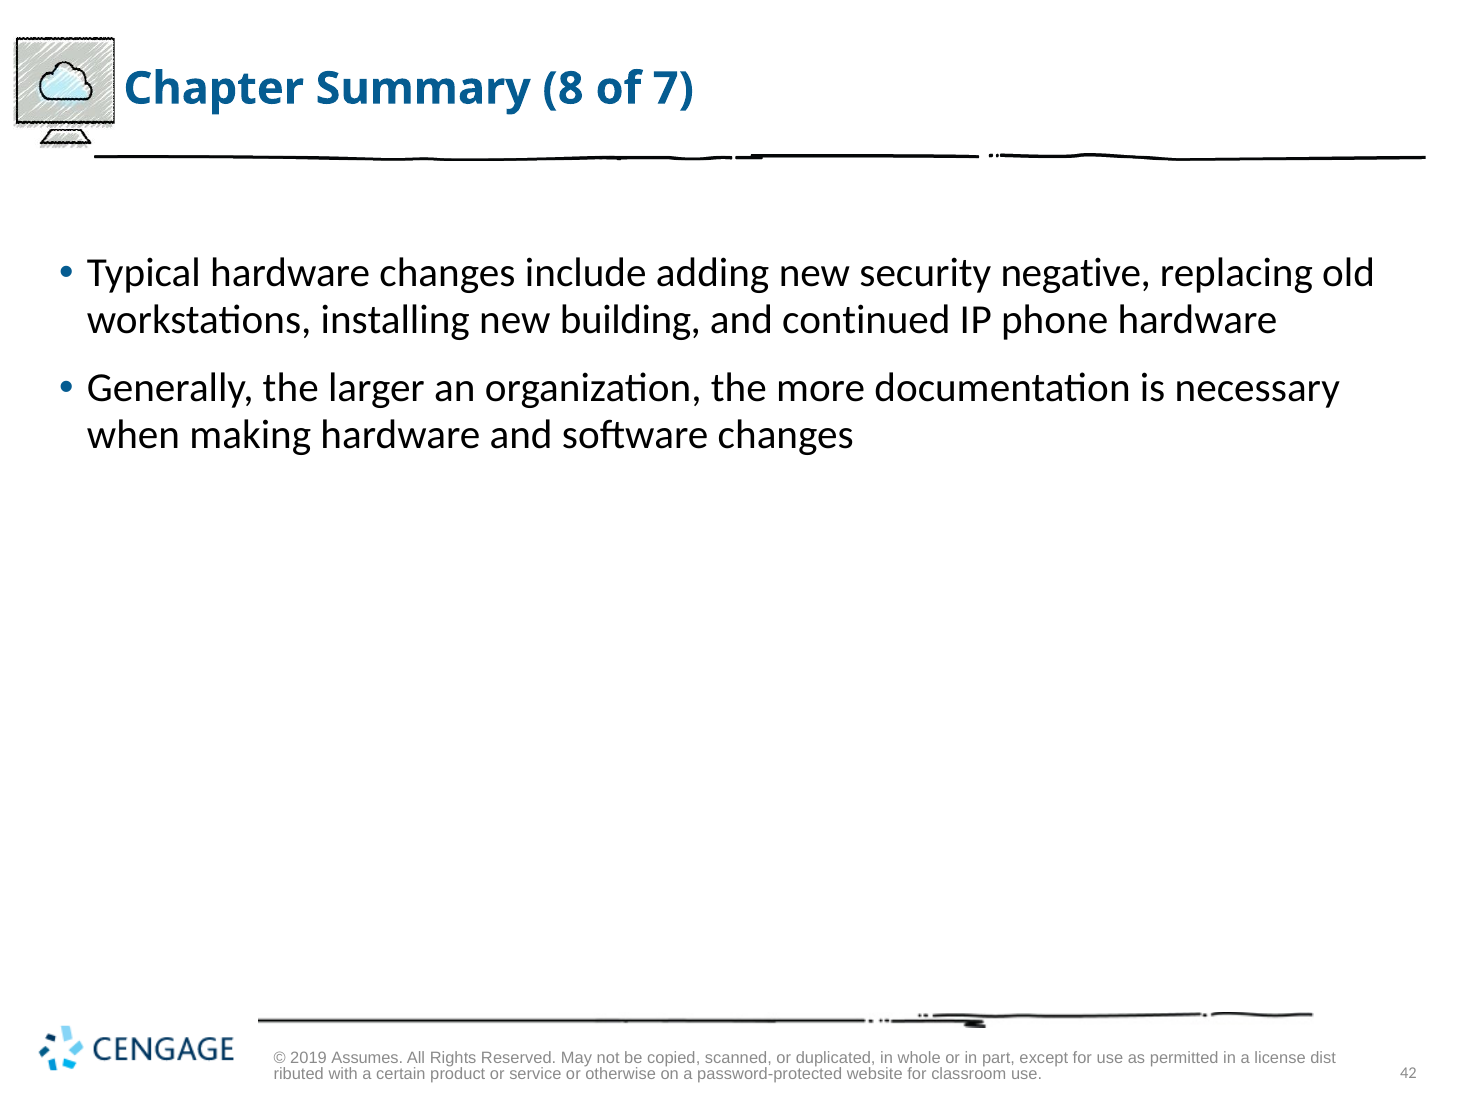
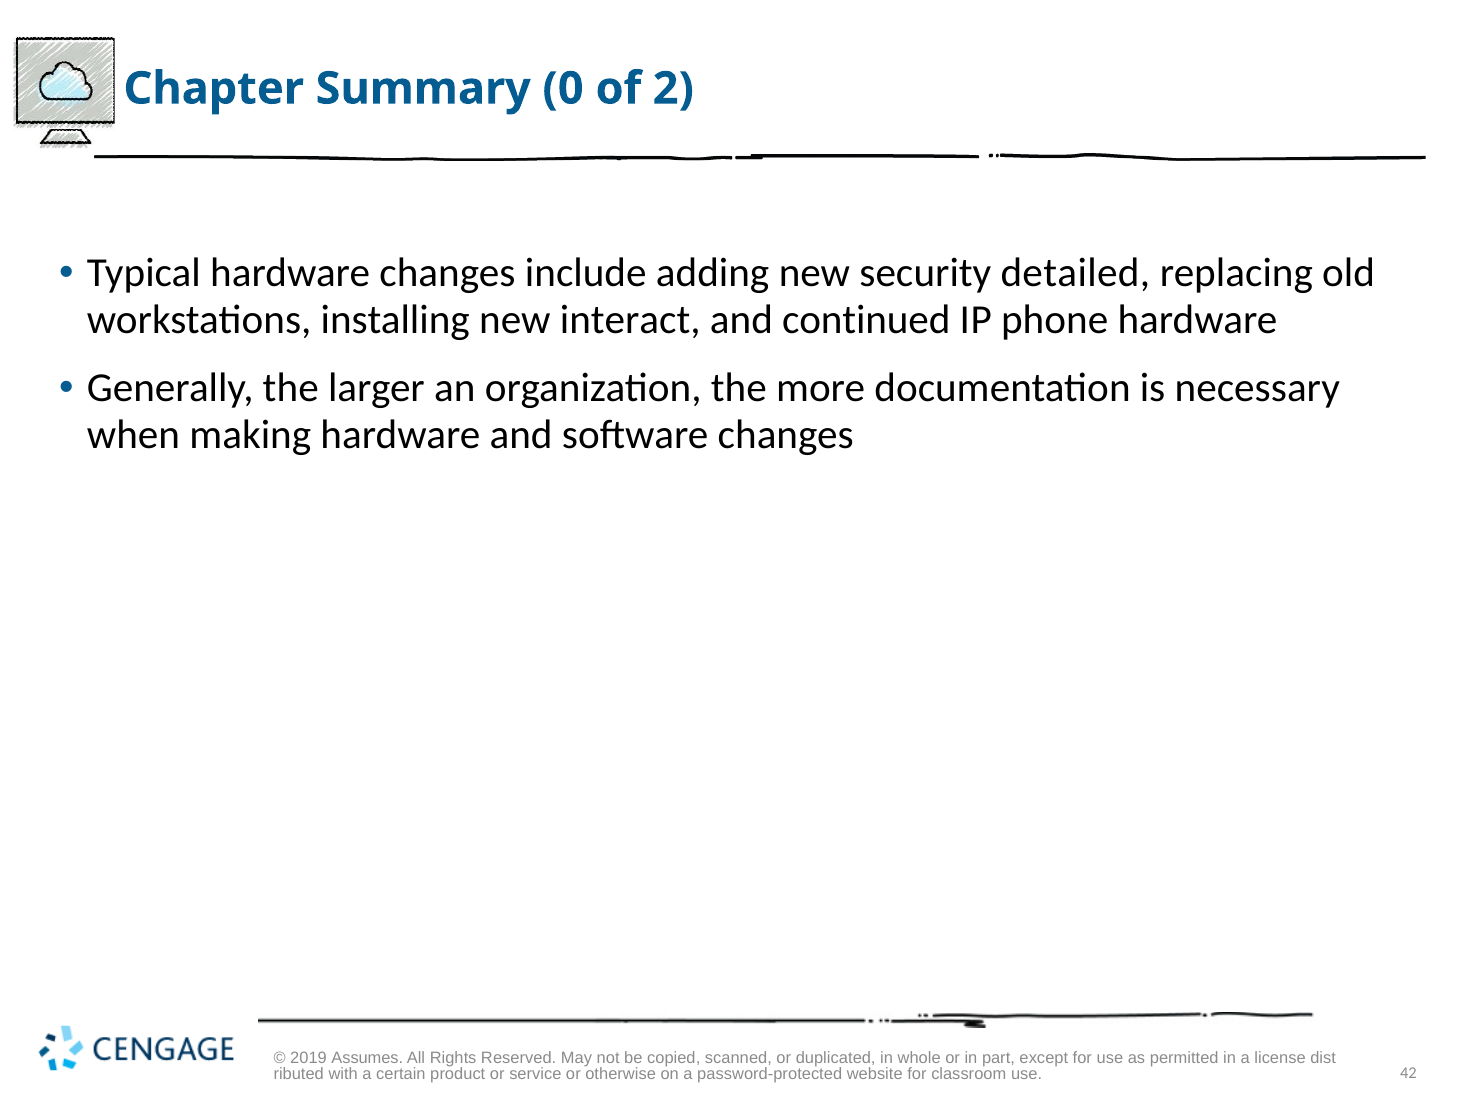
8: 8 -> 0 (563, 89)
7: 7 -> 2 (673, 89)
negative: negative -> detailed (1075, 273)
building: building -> interact (630, 320)
